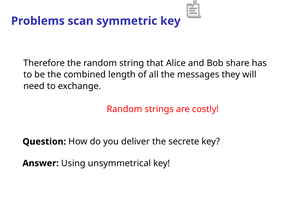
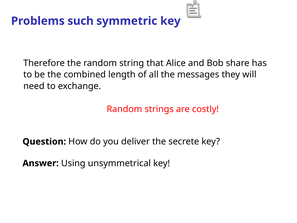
scan: scan -> such (81, 21)
